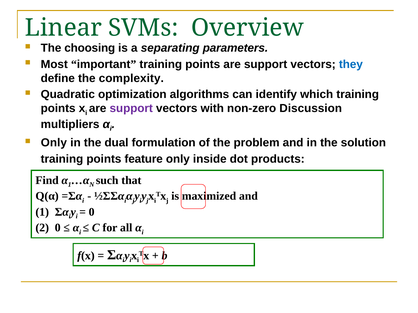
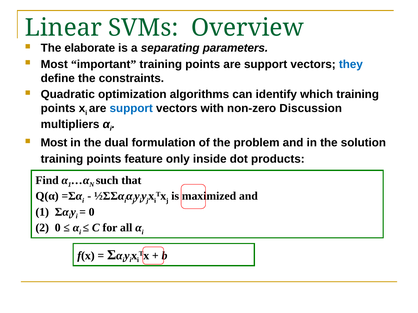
choosing: choosing -> elaborate (90, 48)
complexity: complexity -> constraints (131, 78)
support colour: purple -> blue (131, 109)
Only: Only -> Most (54, 143)
